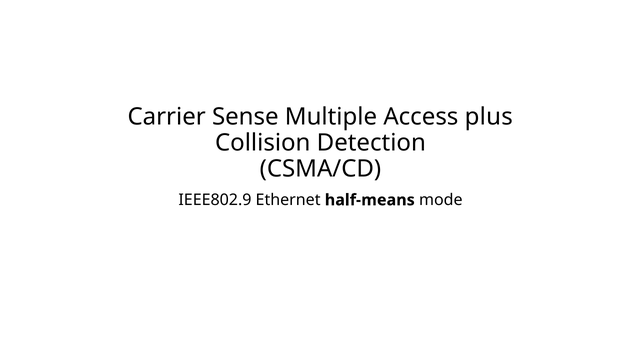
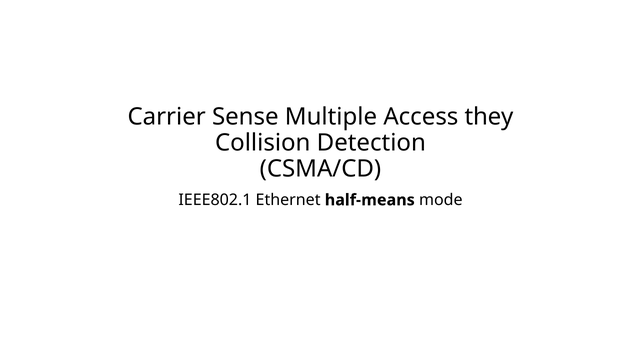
plus: plus -> they (489, 117)
IEEE802.9: IEEE802.9 -> IEEE802.1 (215, 200)
